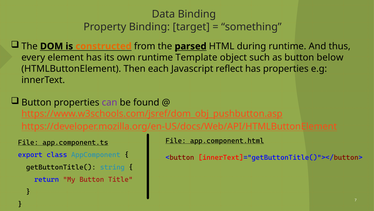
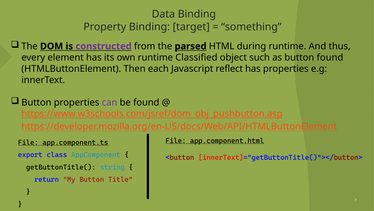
constructed colour: orange -> purple (104, 46)
Template: Template -> Classified (196, 57)
button below: below -> found (330, 57)
